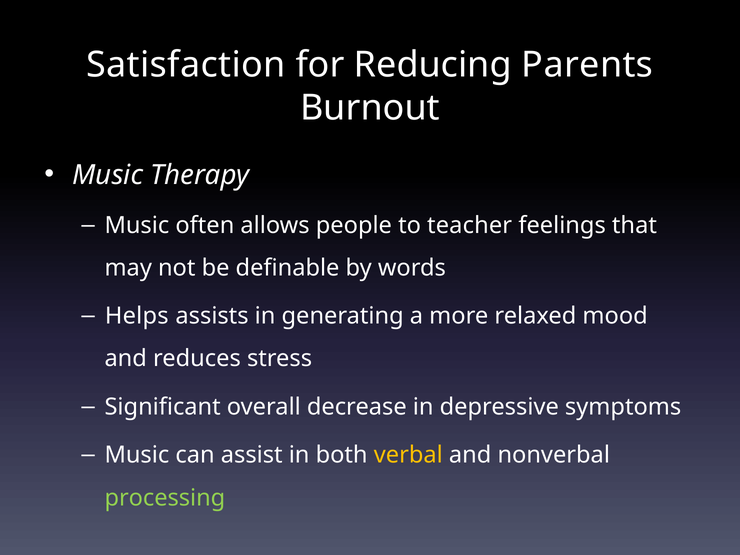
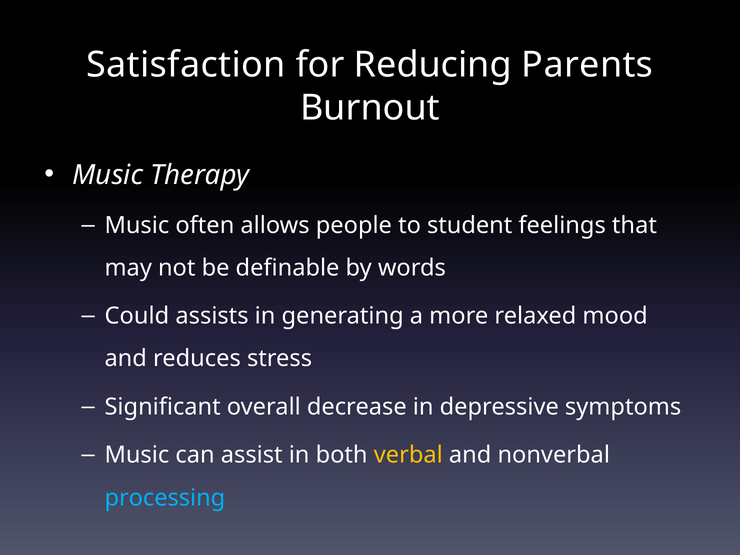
teacher: teacher -> student (470, 225)
Helps: Helps -> Could (137, 316)
processing colour: light green -> light blue (165, 498)
